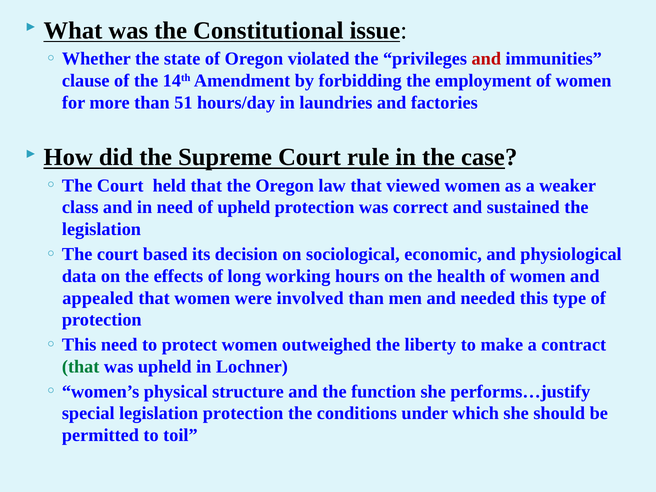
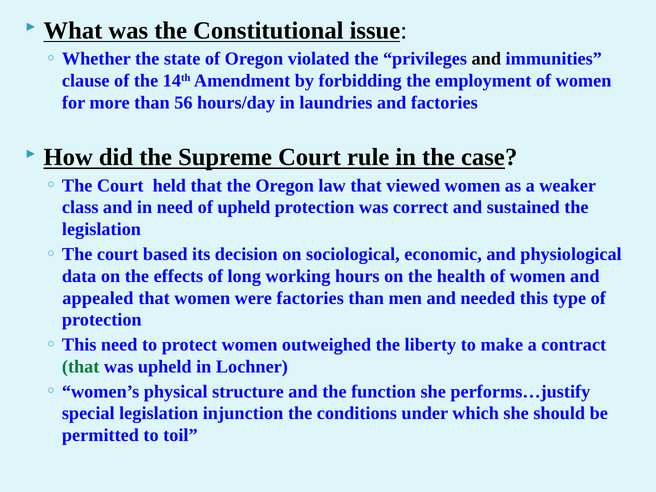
and colour: red -> black (486, 59)
51: 51 -> 56 (183, 103)
were involved: involved -> factories (310, 298)
legislation protection: protection -> injunction (243, 413)
